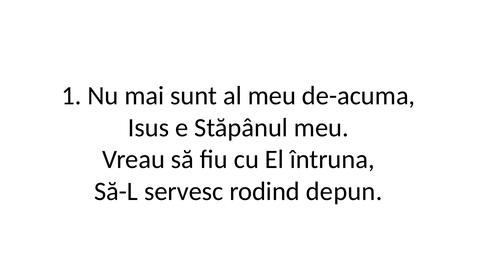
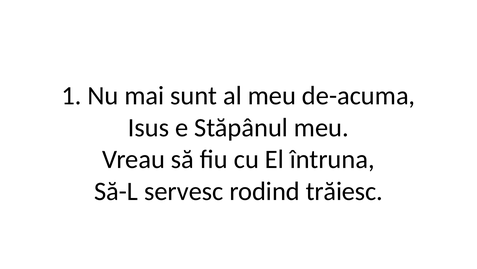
depun: depun -> trăiesc (344, 191)
